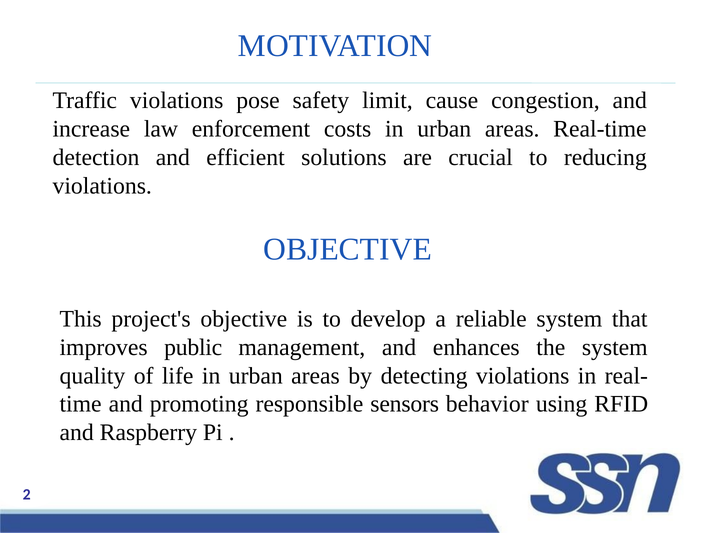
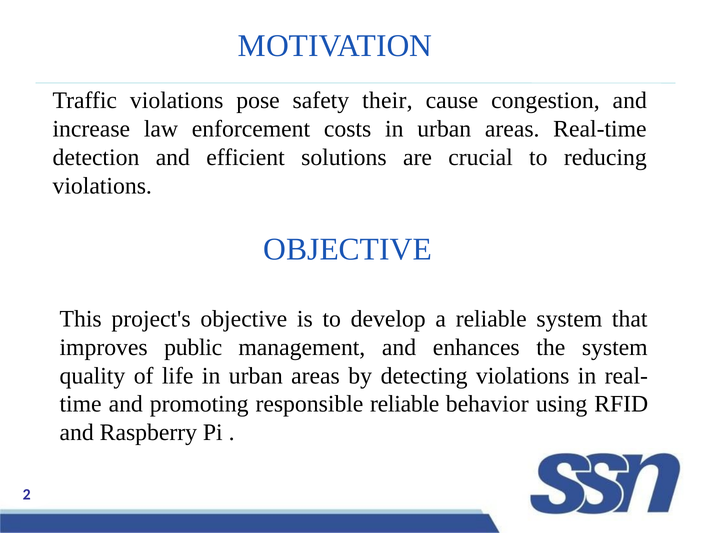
limit: limit -> their (387, 100)
responsible sensors: sensors -> reliable (405, 404)
